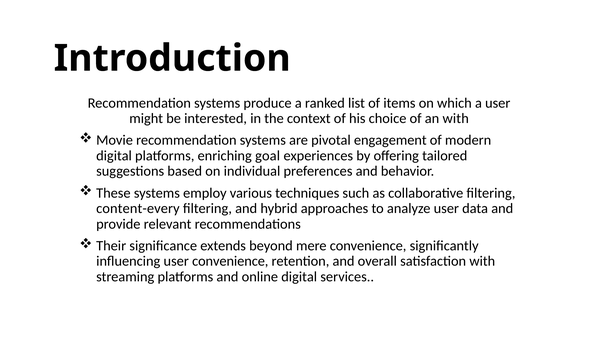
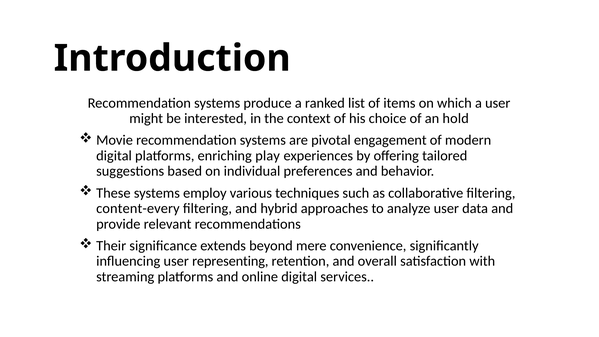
an with: with -> hold (456, 118)
goal: goal -> play (268, 156)
user convenience: convenience -> representing (230, 261)
